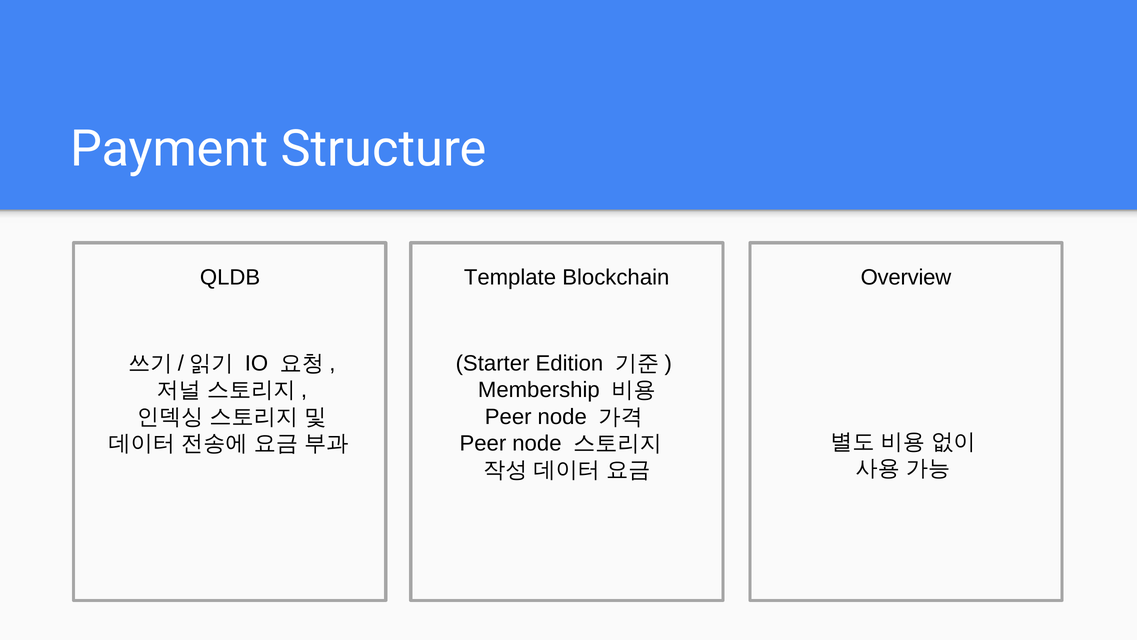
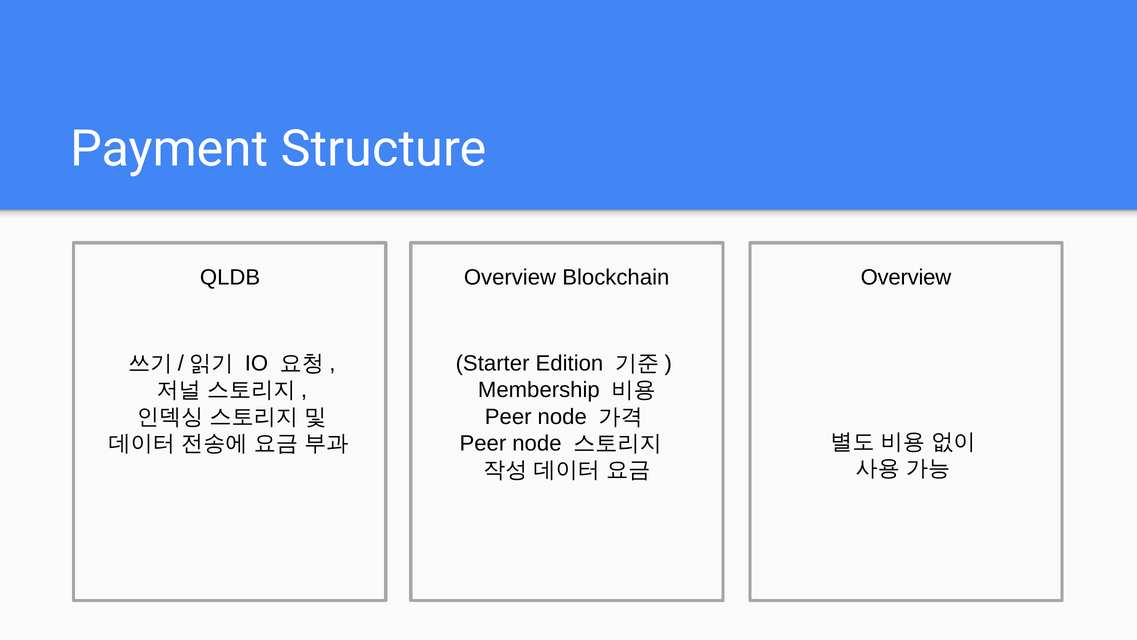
QLDB Template: Template -> Overview (510, 277)
